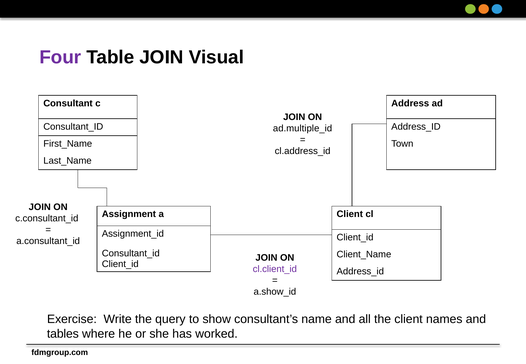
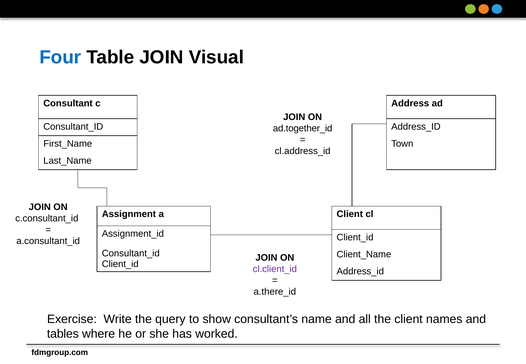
Four colour: purple -> blue (60, 57)
ad.multiple_id: ad.multiple_id -> ad.together_id (303, 129)
a.show_id: a.show_id -> a.there_id (275, 292)
